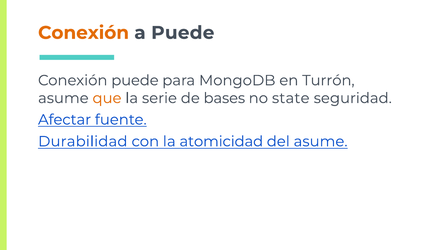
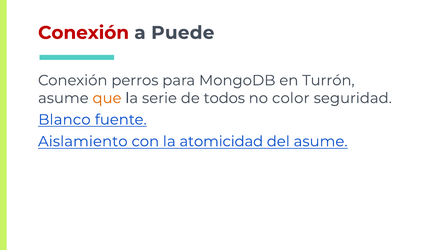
Conexión colour: orange -> red (84, 33)
Conexión puede: puede -> perros (135, 81)
bases: bases -> todos (224, 98)
state: state -> color (291, 98)
Afectar: Afectar -> Blanco (64, 120)
Durabilidad: Durabilidad -> Aislamiento (83, 142)
